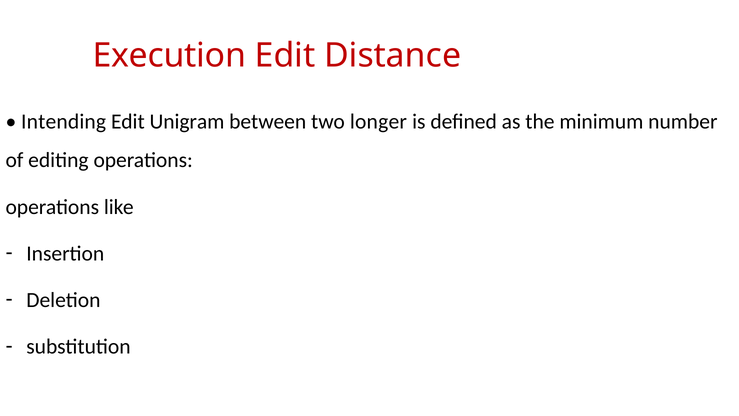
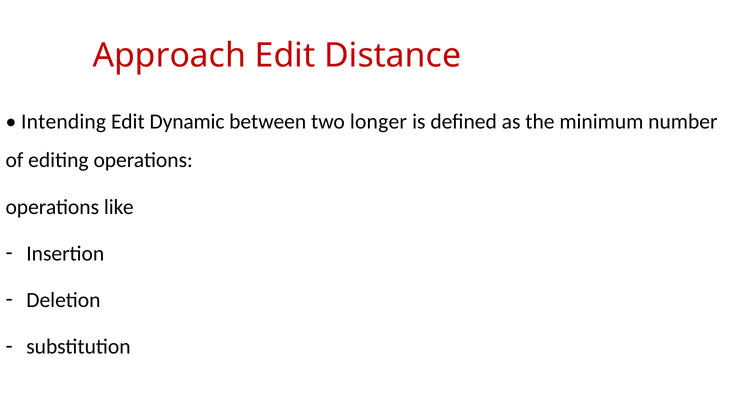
Execution: Execution -> Approach (169, 55)
Unigram: Unigram -> Dynamic (187, 121)
